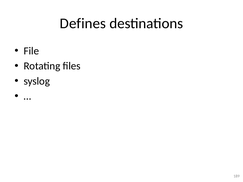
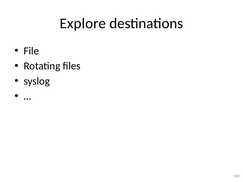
Defines: Defines -> Explore (83, 24)
